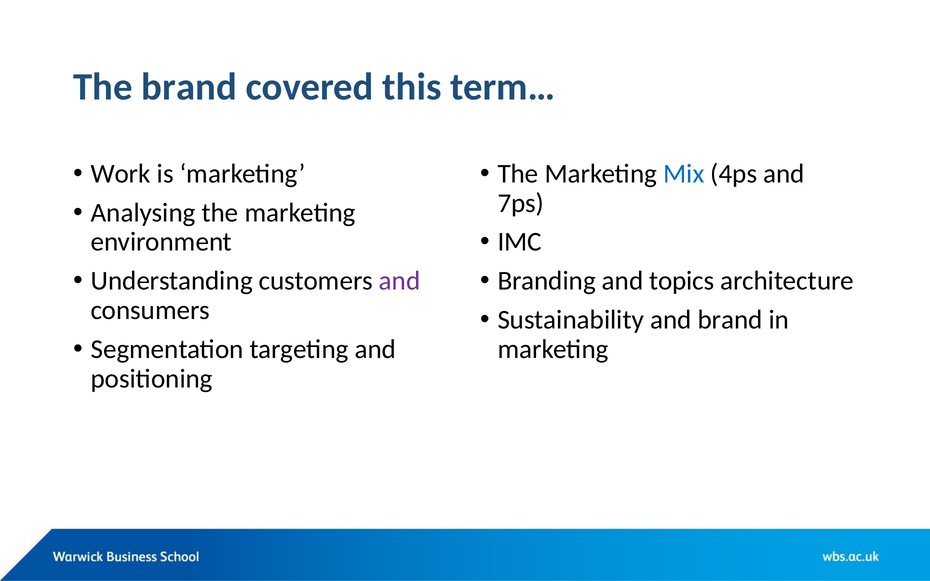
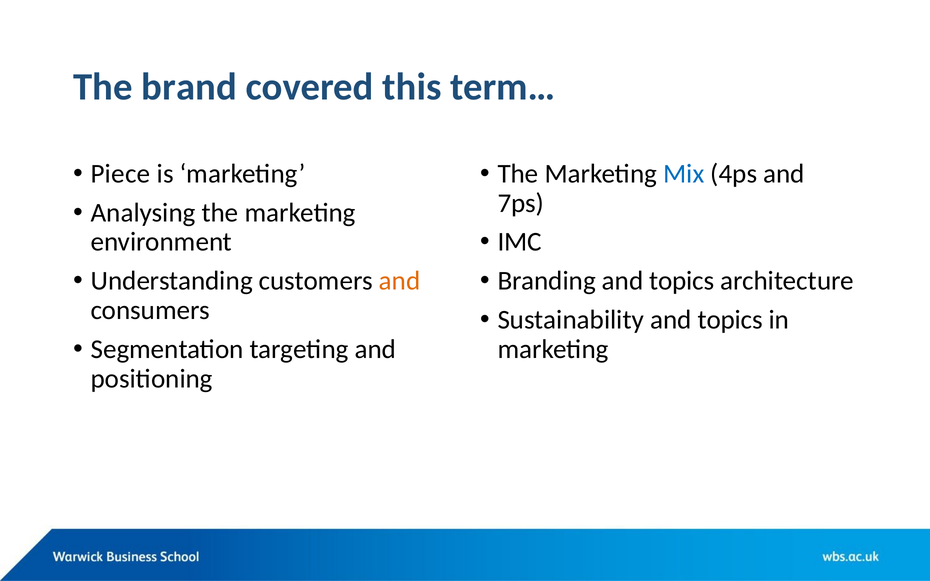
Work: Work -> Piece (121, 174)
and colour: purple -> orange (400, 281)
Sustainability and brand: brand -> topics (730, 320)
